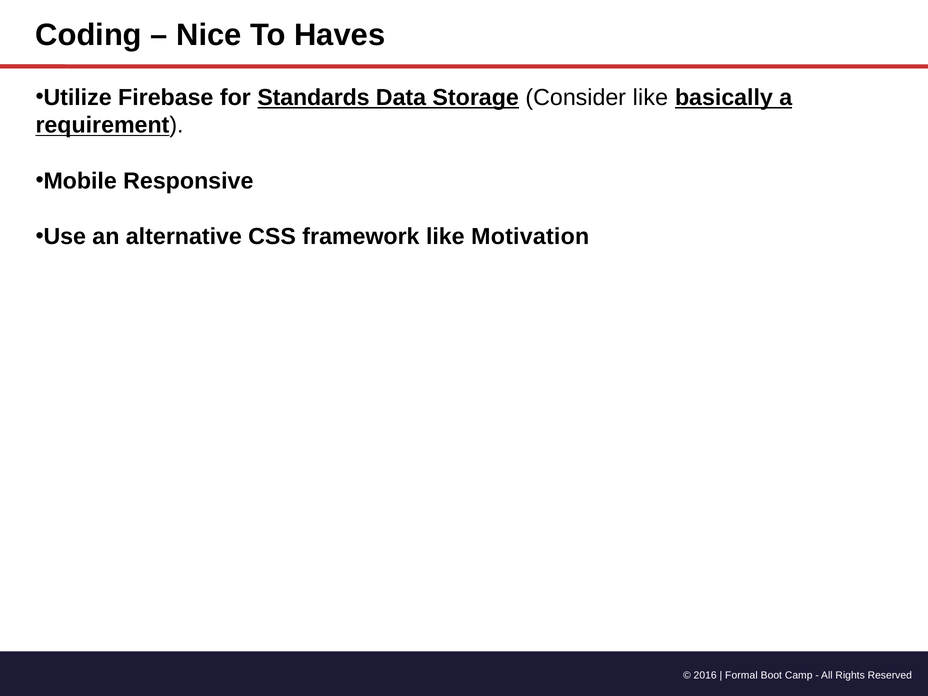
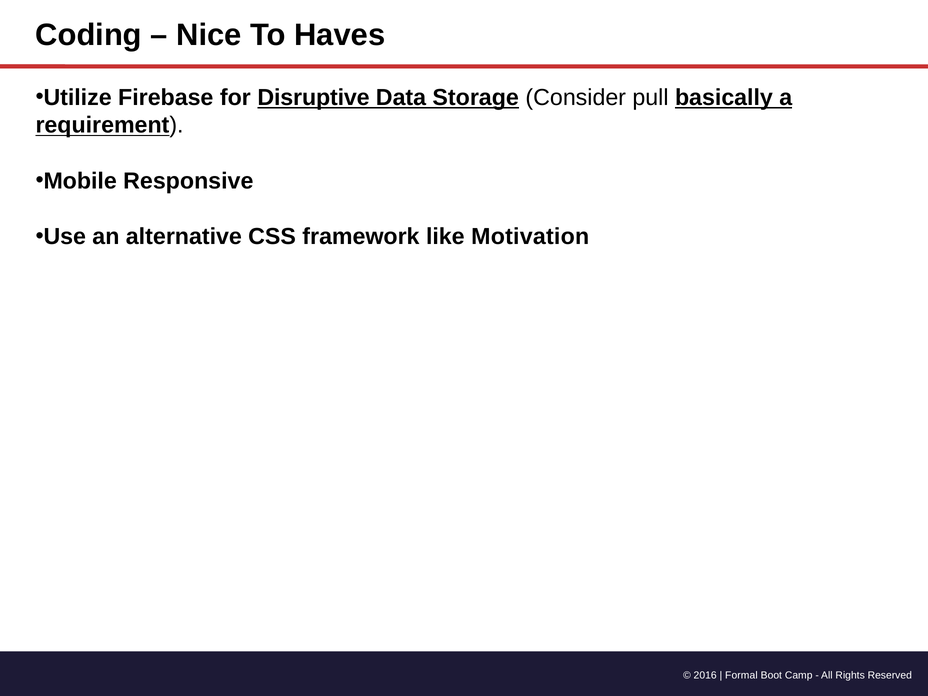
Standards: Standards -> Disruptive (314, 97)
Consider like: like -> pull (650, 97)
